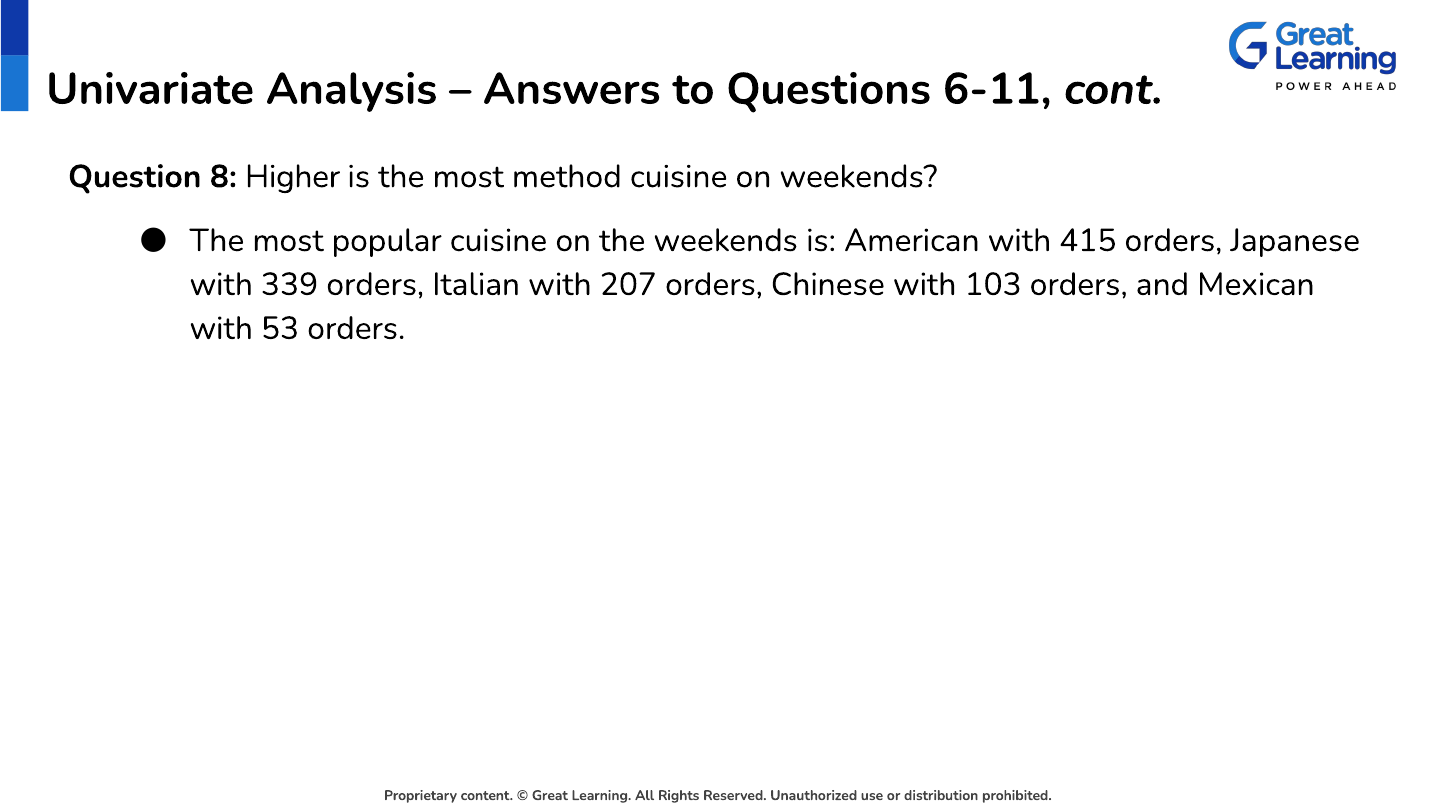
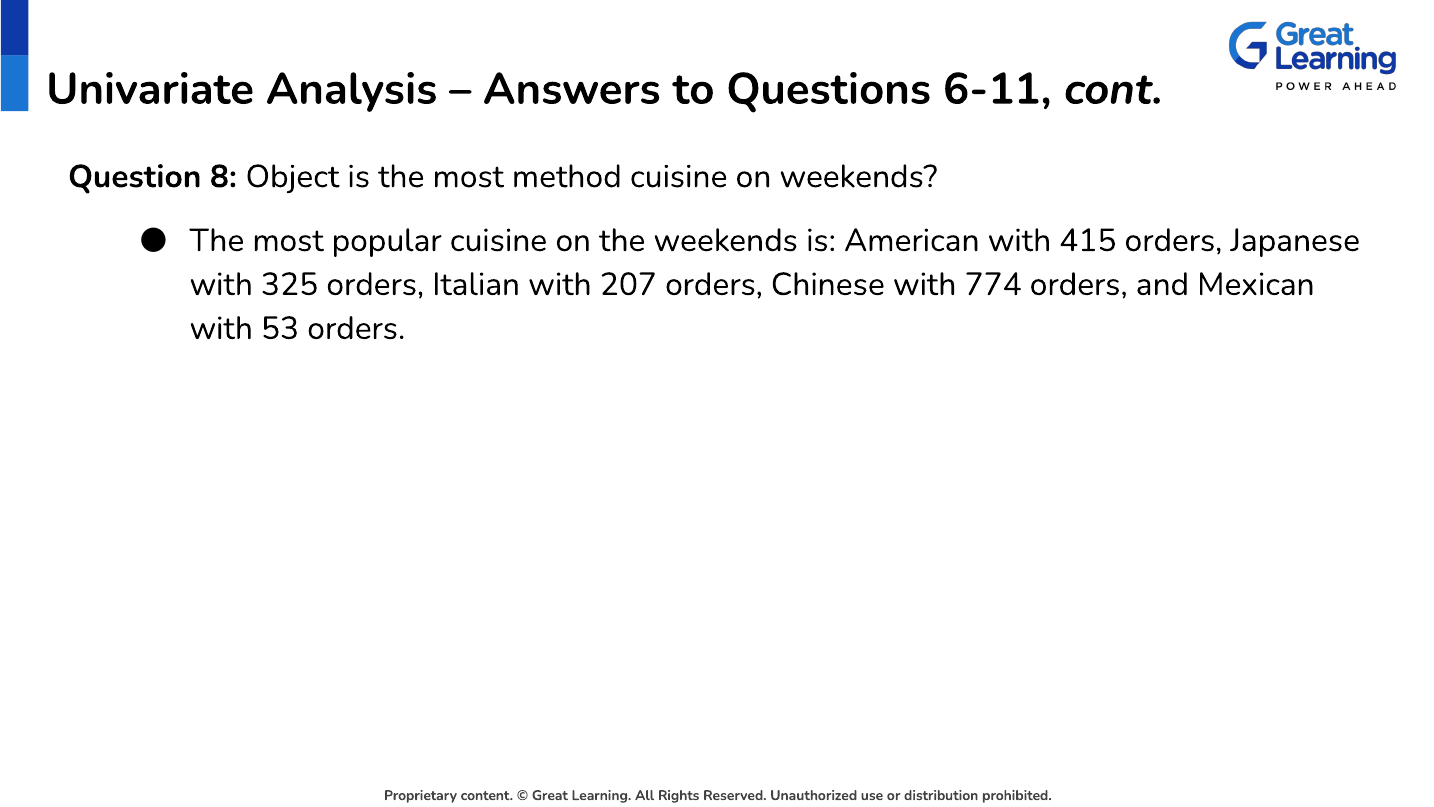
Higher: Higher -> Object (292, 177)
339: 339 -> 325 (290, 284)
103: 103 -> 774 (993, 284)
